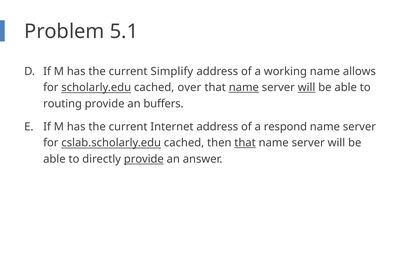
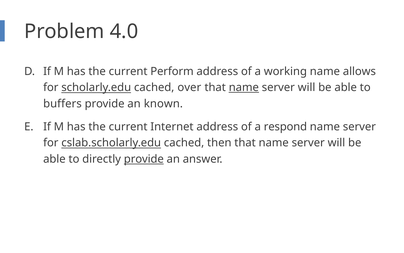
5.1: 5.1 -> 4.0 (124, 31)
Simplify: Simplify -> Perform (172, 71)
will underline: present -> none (307, 87)
routing: routing -> buffers (62, 104)
buffers: buffers -> known (163, 104)
that underline: present -> none (245, 143)
